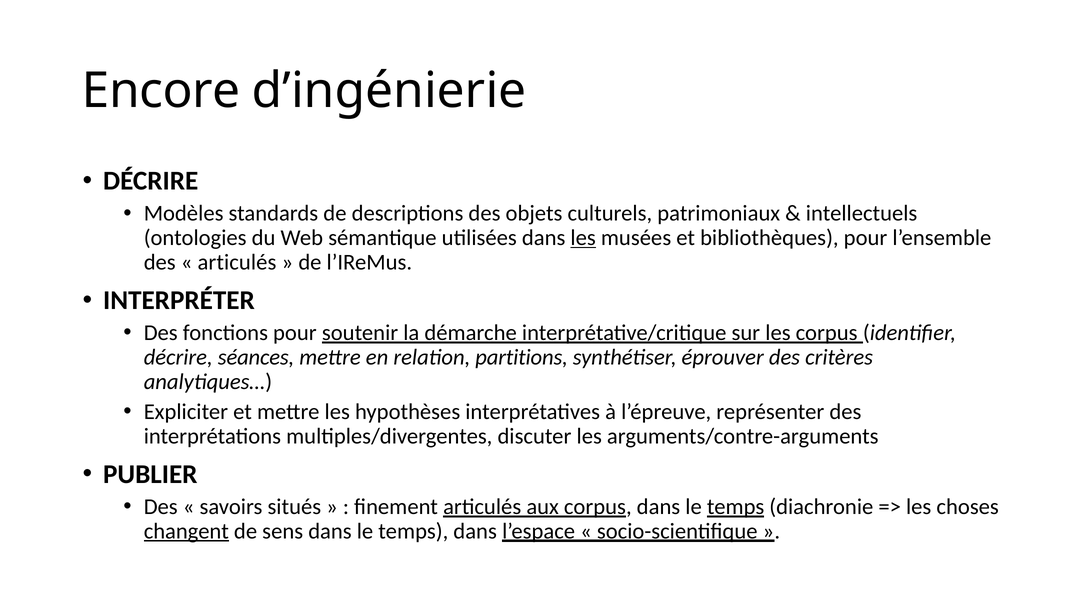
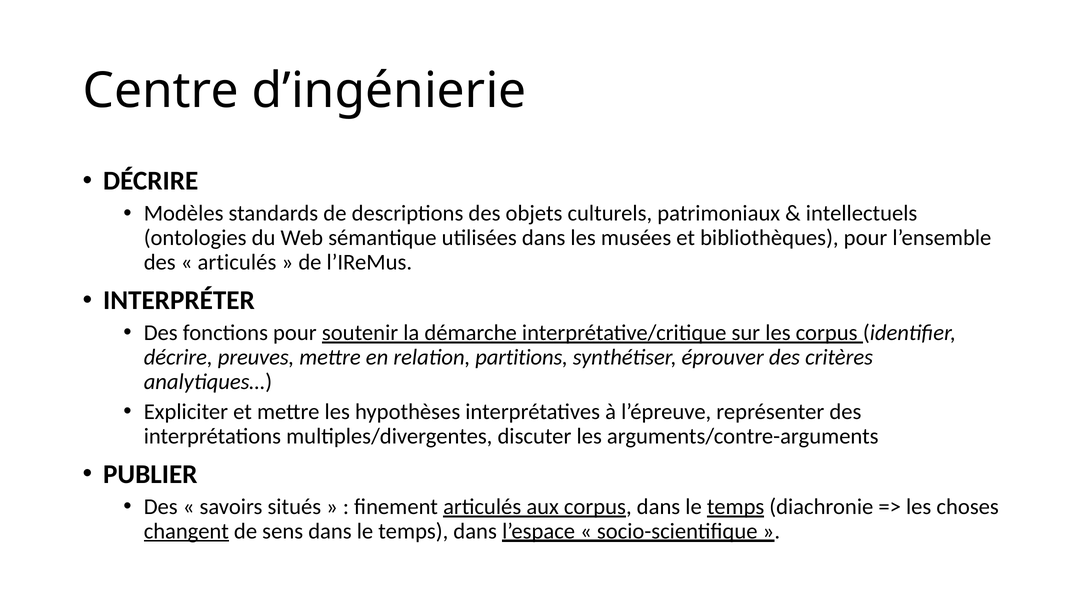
Encore: Encore -> Centre (161, 91)
les underline: present -> none (583, 238)
séances: séances -> preuves (256, 357)
